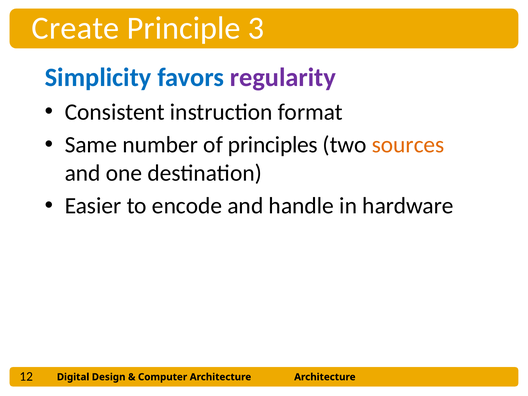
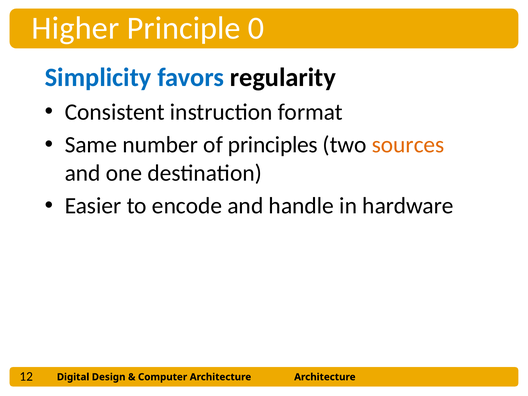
Create: Create -> Higher (75, 28)
3: 3 -> 0 (256, 28)
regularity colour: purple -> black (283, 78)
